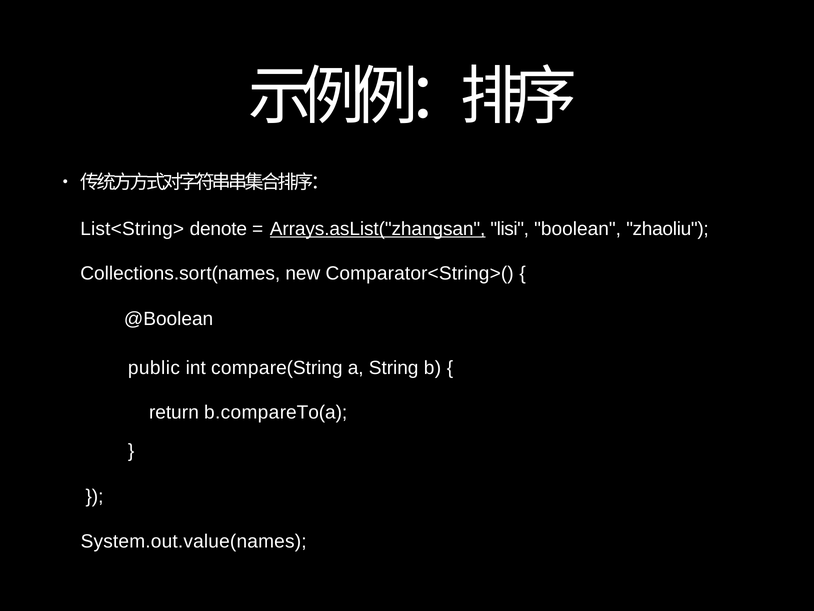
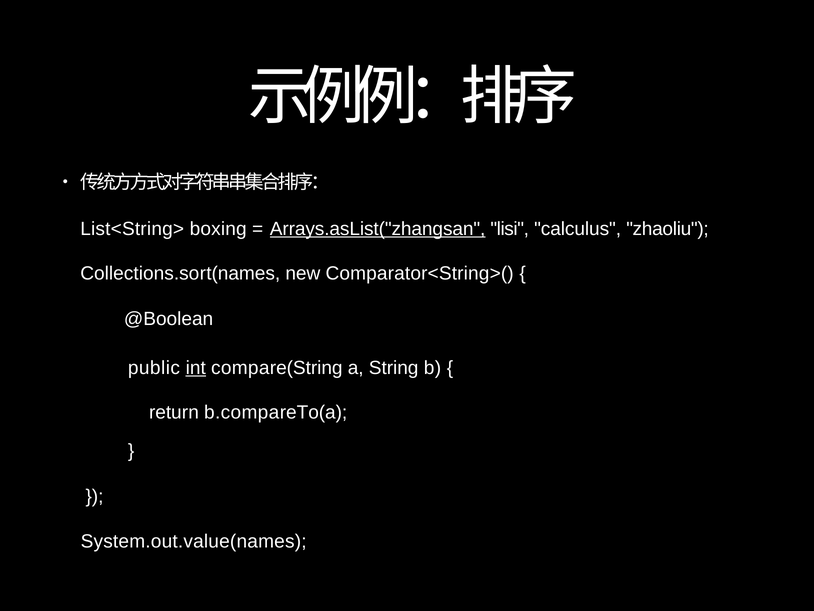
denote: denote -> boxing (218, 229)
boolean: boolean -> calculus (578, 229)
int underline: none -> present (196, 368)
